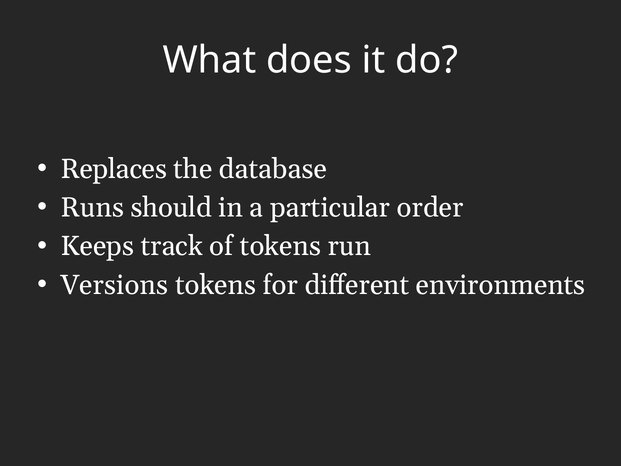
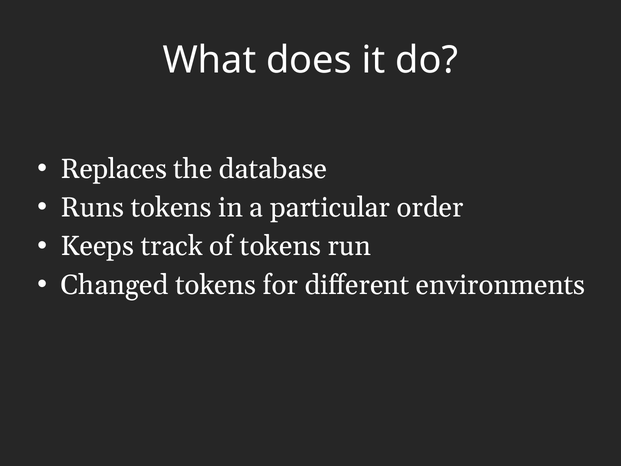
Runs should: should -> tokens (171, 208)
Versions: Versions -> Changed (115, 285)
